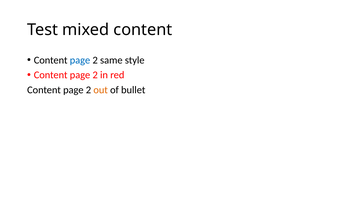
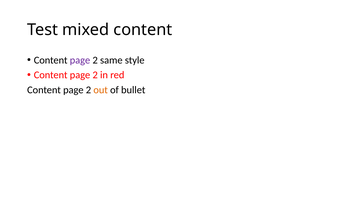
page colour: blue -> purple (80, 60)
